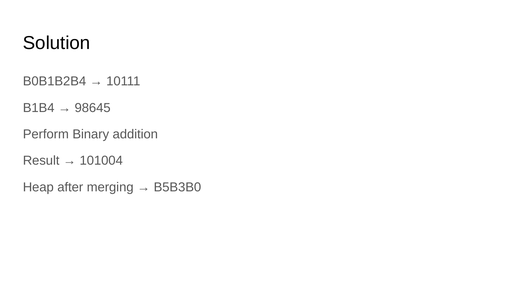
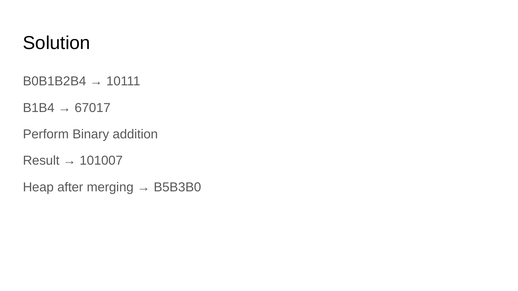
98645: 98645 -> 67017 (93, 108)
101004: 101004 -> 101007 (101, 161)
